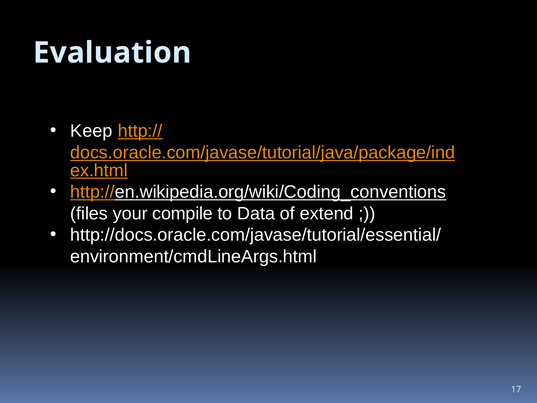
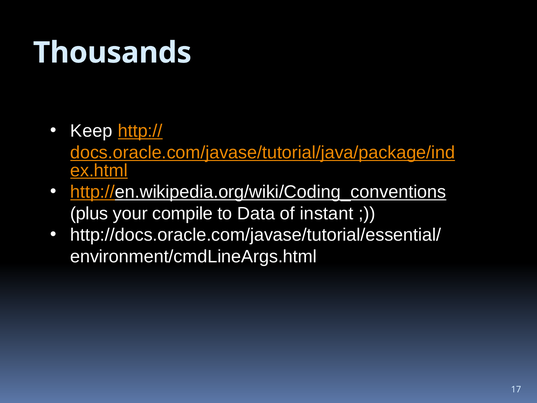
Evaluation: Evaluation -> Thousands (112, 53)
files: files -> plus (89, 213)
extend: extend -> instant (327, 213)
